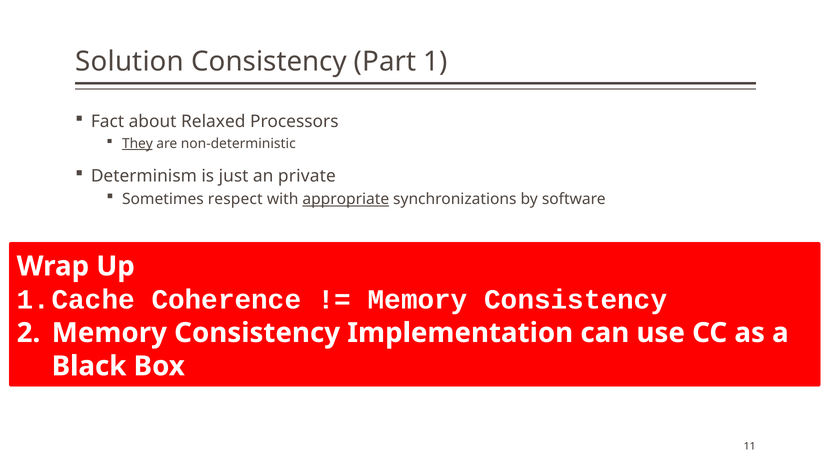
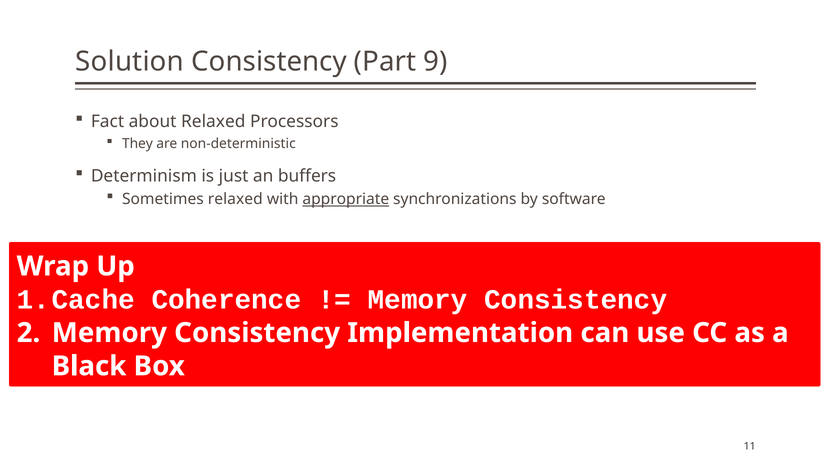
1: 1 -> 9 (435, 62)
They underline: present -> none (137, 143)
private: private -> buffers (307, 176)
Sometimes respect: respect -> relaxed (235, 199)
